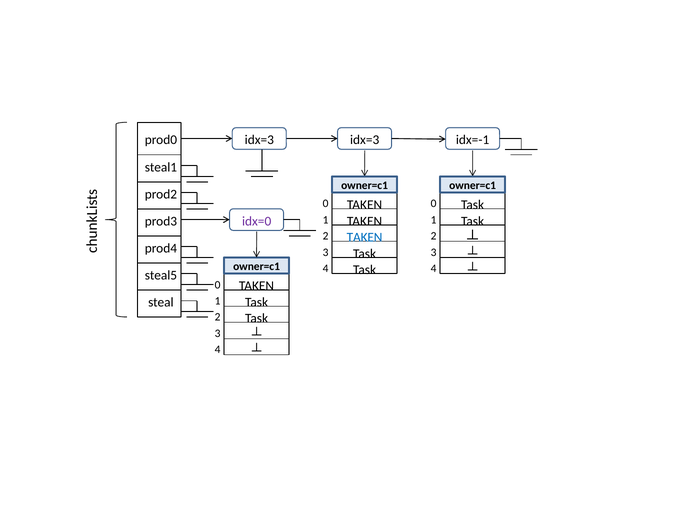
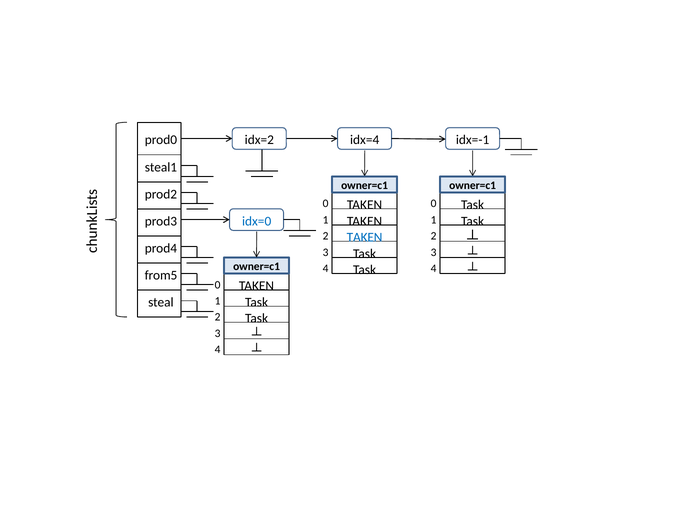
idx=3: idx=3 -> idx=2 (259, 140)
idx=3: idx=3 -> idx=4 (365, 140)
idx=0 colour: purple -> blue (257, 221)
steal5: steal5 -> from5 (161, 275)
